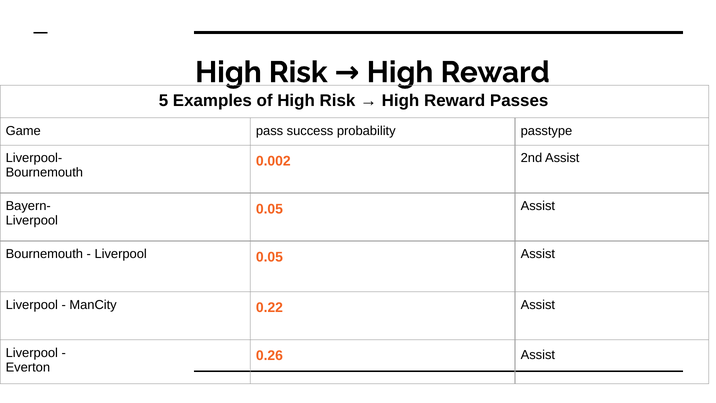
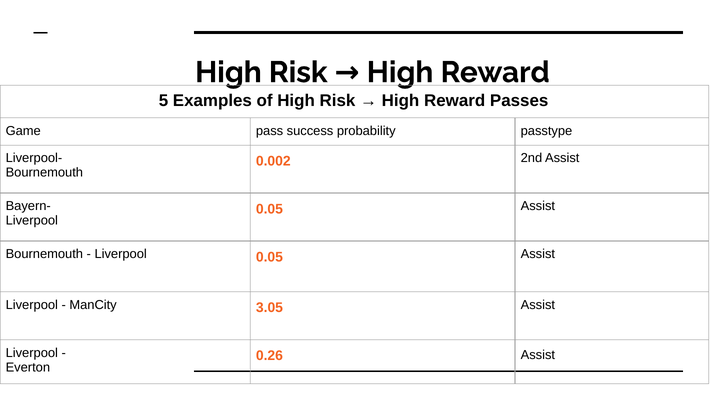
0.22: 0.22 -> 3.05 (269, 308)
